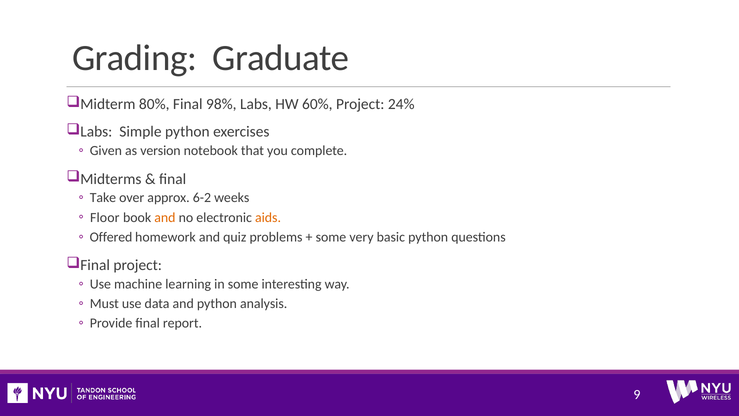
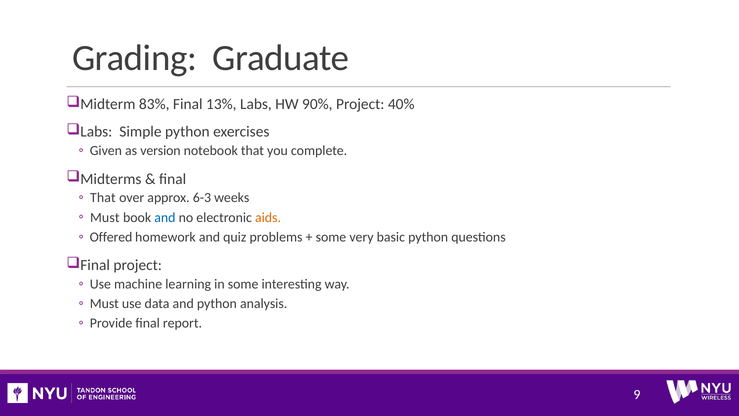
80%: 80% -> 83% (154, 104)
98%: 98% -> 13% (221, 104)
60%: 60% -> 90% (317, 104)
24%: 24% -> 40% (401, 104)
Take: Take -> That (103, 198)
6-2: 6-2 -> 6-3 (202, 198)
Floor: Floor -> Must (105, 217)
and colour: orange -> blue (165, 217)
